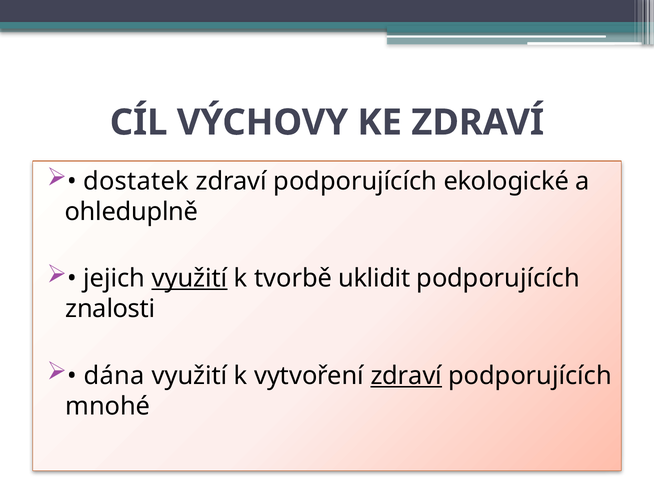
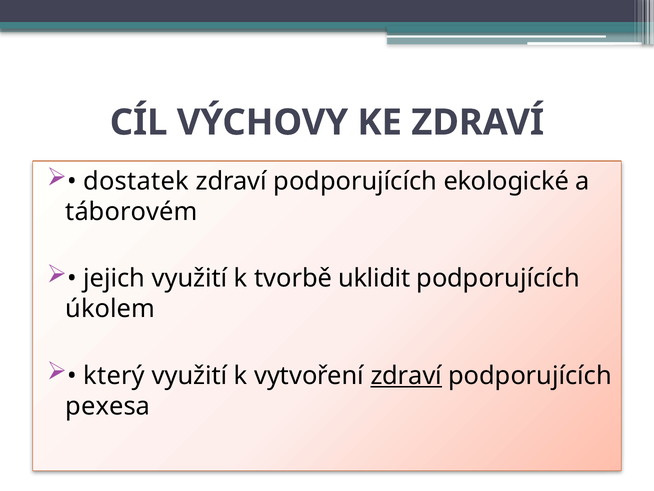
ohleduplně: ohleduplně -> táborovém (131, 212)
využití underline: present -> none (190, 278)
znalosti: znalosti -> úkolem (110, 309)
dána: dána -> který (114, 375)
mnohé: mnohé -> pexesa (108, 406)
